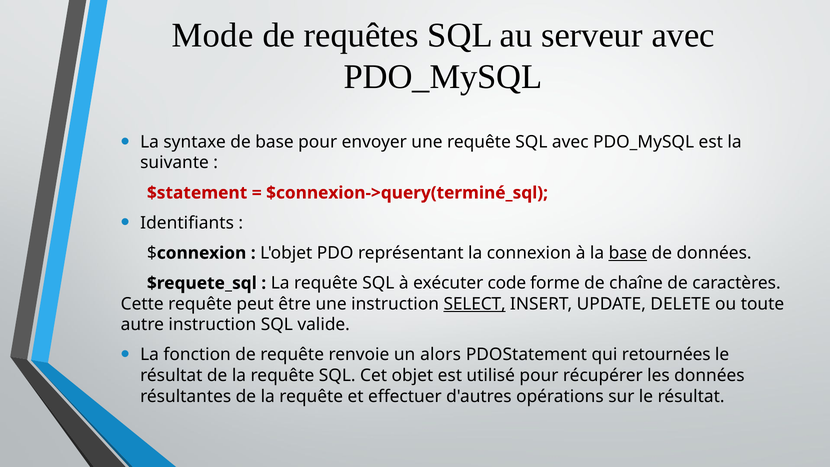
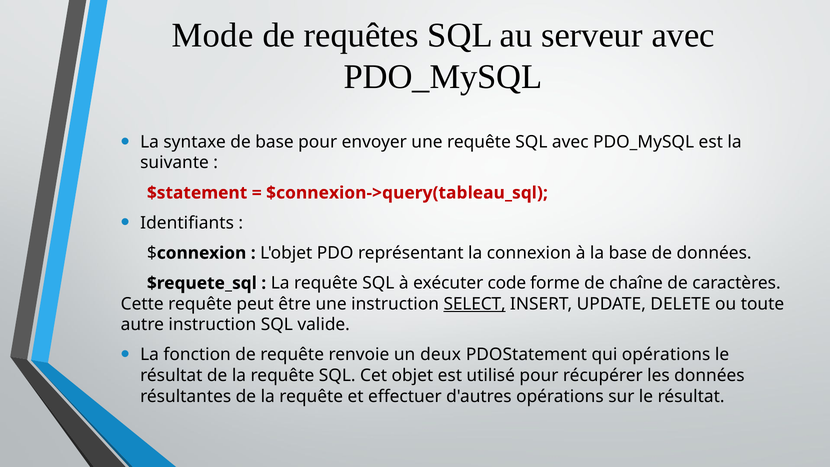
$connexion->query(terminé_sql: $connexion->query(terminé_sql -> $connexion->query(tableau_sql (407, 193)
base underline: present -> none (628, 253)
alors: alors -> deux (441, 355)
qui retournées: retournées -> opérations (666, 355)
